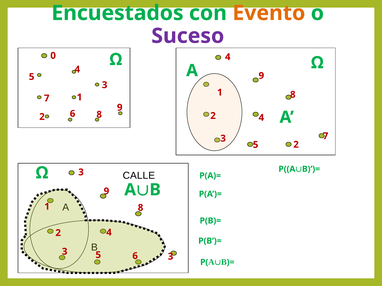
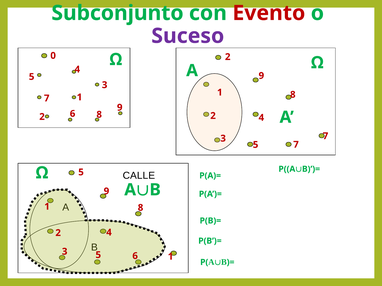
Encuestados: Encuestados -> Subconjunto (117, 13)
Evento colour: orange -> red (269, 13)
0 4: 4 -> 2 (228, 57)
5 2: 2 -> 7 (296, 145)
Ω 3: 3 -> 5 (81, 172)
6 3: 3 -> 1 (171, 257)
